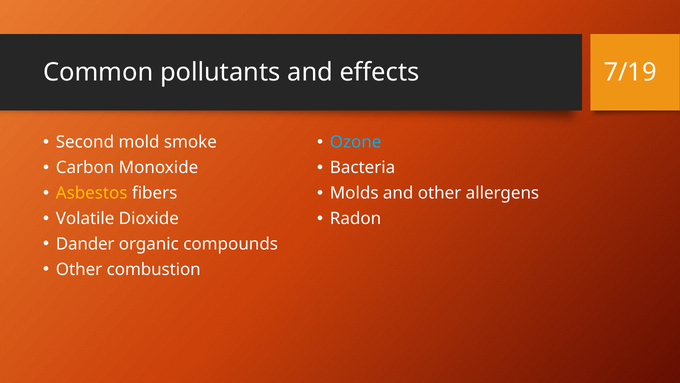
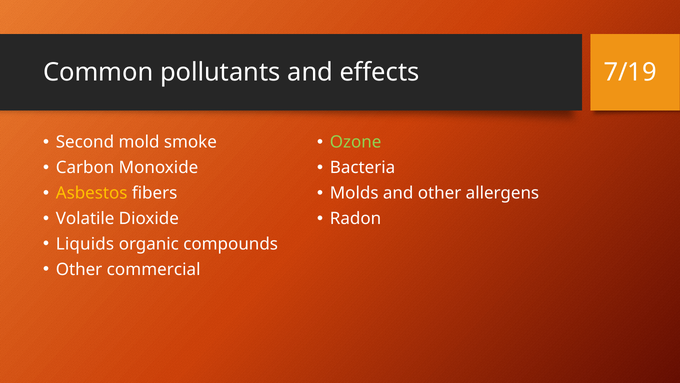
Ozone colour: light blue -> light green (356, 142)
Dander: Dander -> Liquids (85, 244)
combustion: combustion -> commercial (154, 269)
